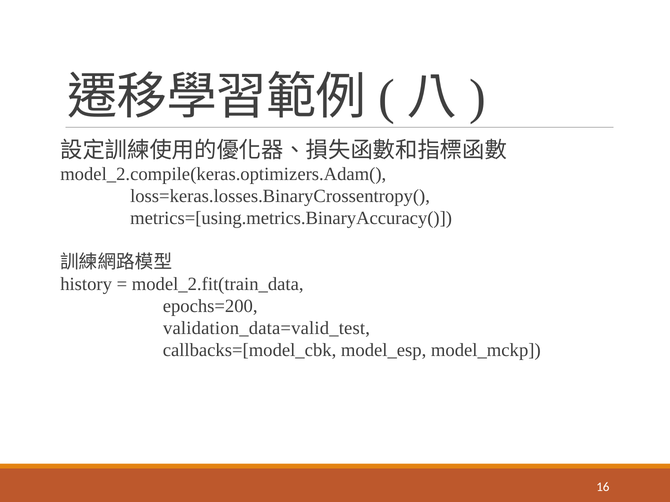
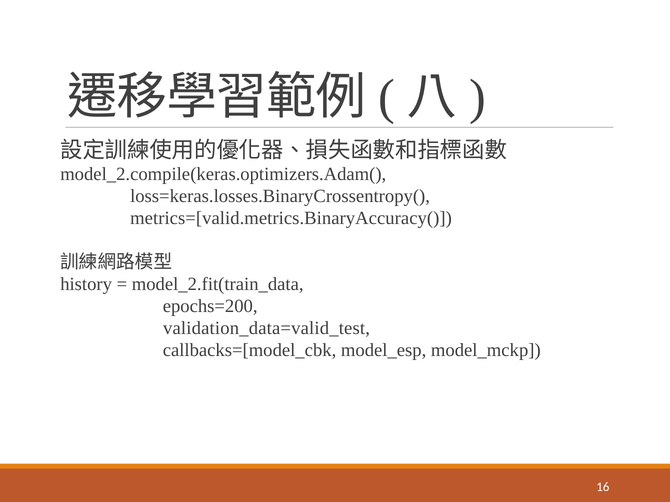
metrics=[using.metrics.BinaryAccuracy(: metrics=[using.metrics.BinaryAccuracy( -> metrics=[valid.metrics.BinaryAccuracy( (291, 218)
